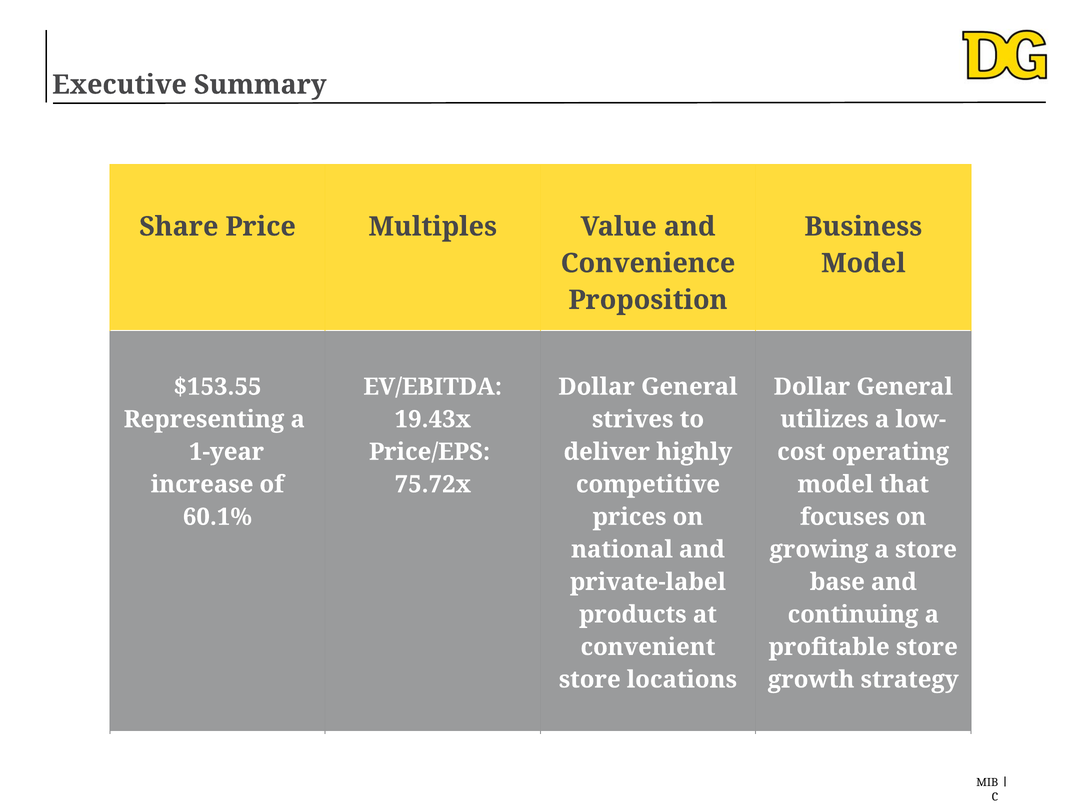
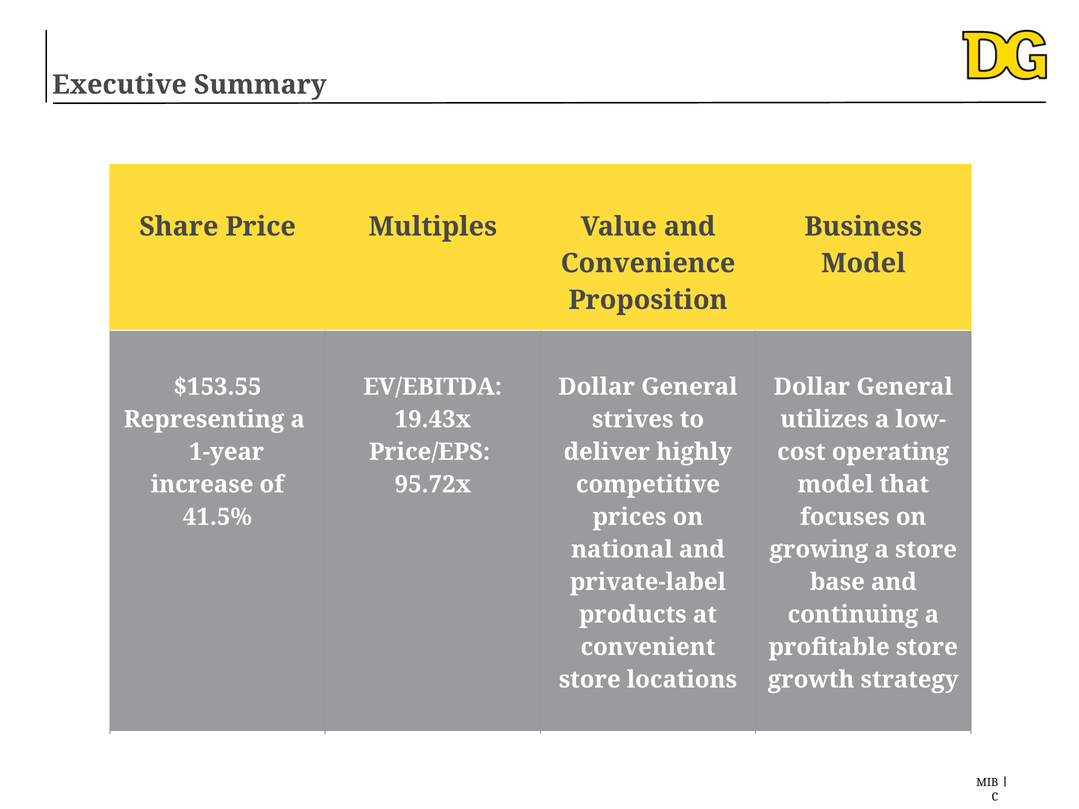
75.72x: 75.72x -> 95.72x (433, 485)
60.1%: 60.1% -> 41.5% (217, 517)
